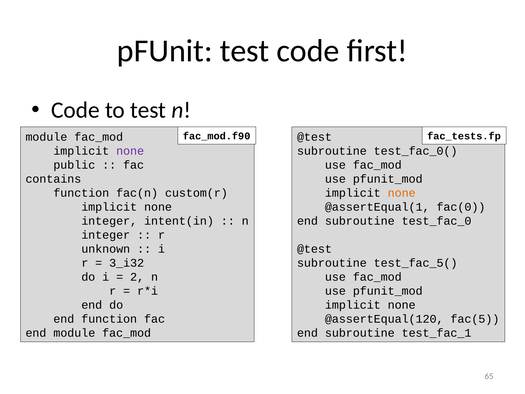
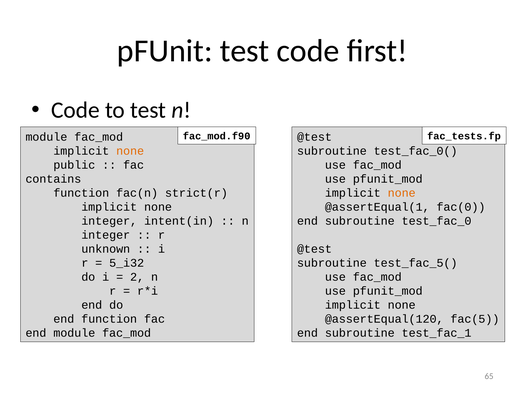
none colour: purple -> orange (130, 151)
custom(r: custom(r -> strict(r (196, 193)
3_i32: 3_i32 -> 5_i32 (127, 263)
